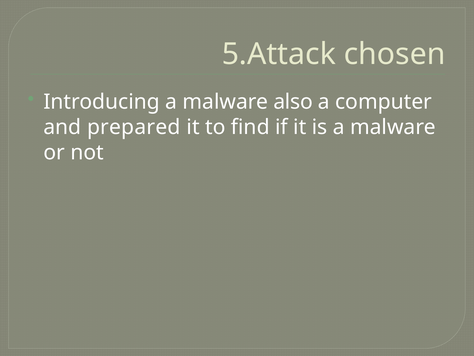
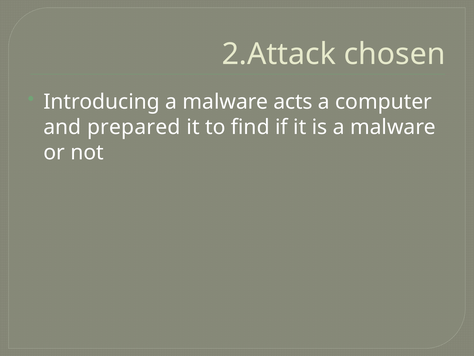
5.Attack: 5.Attack -> 2.Attack (279, 54)
also: also -> acts (293, 102)
